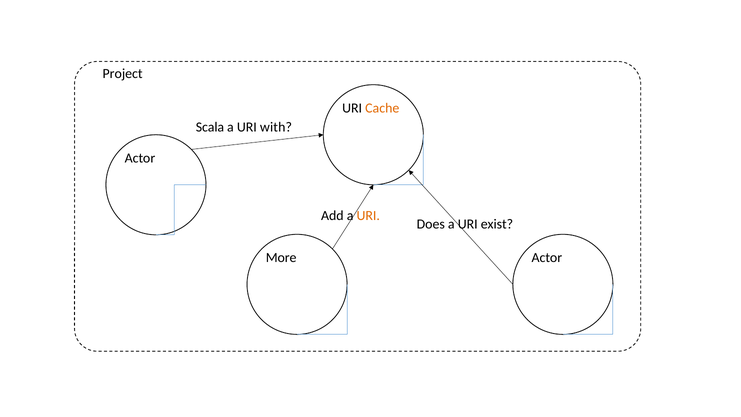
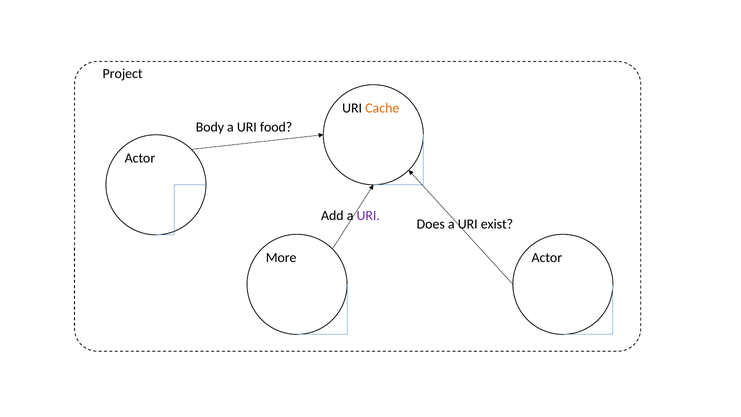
Scala: Scala -> Body (210, 127)
with: with -> food (276, 127)
URI colour: orange -> purple (368, 216)
